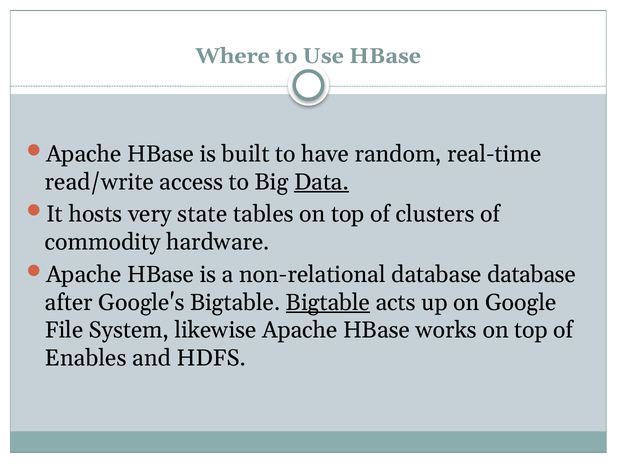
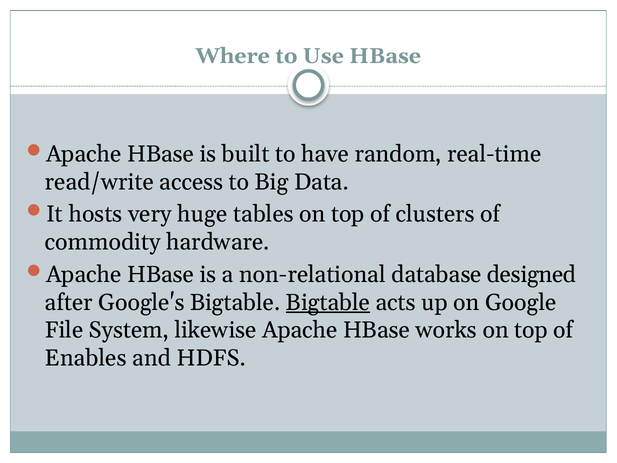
Data underline: present -> none (321, 182)
state: state -> huge (202, 214)
database database: database -> designed (532, 274)
